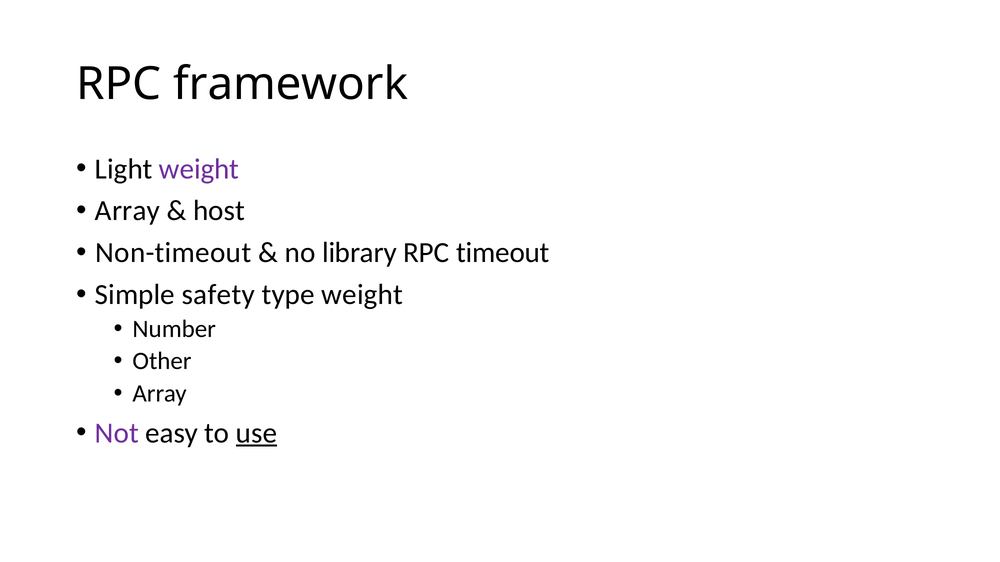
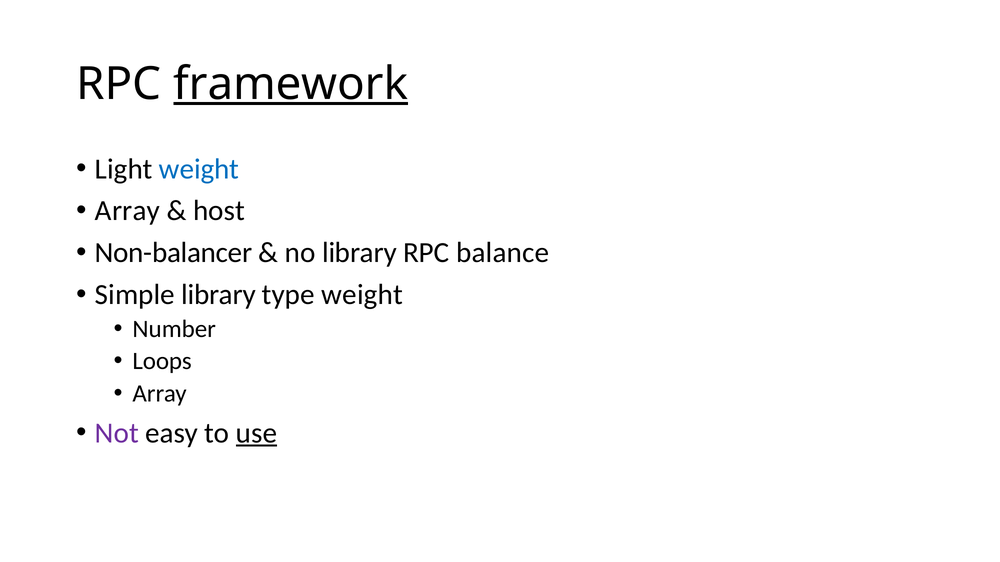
framework underline: none -> present (291, 84)
weight colour: purple -> blue (199, 169)
Non-timeout: Non-timeout -> Non-balancer (174, 253)
timeout: timeout -> balance (503, 253)
Simple safety: safety -> library (219, 295)
Other: Other -> Loops (162, 362)
